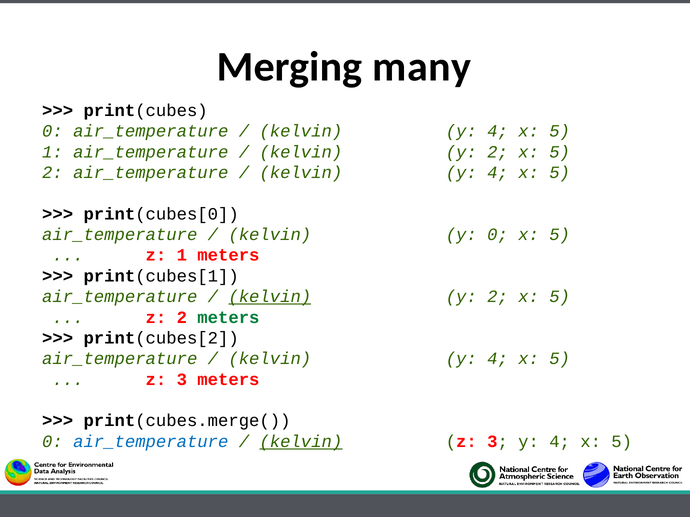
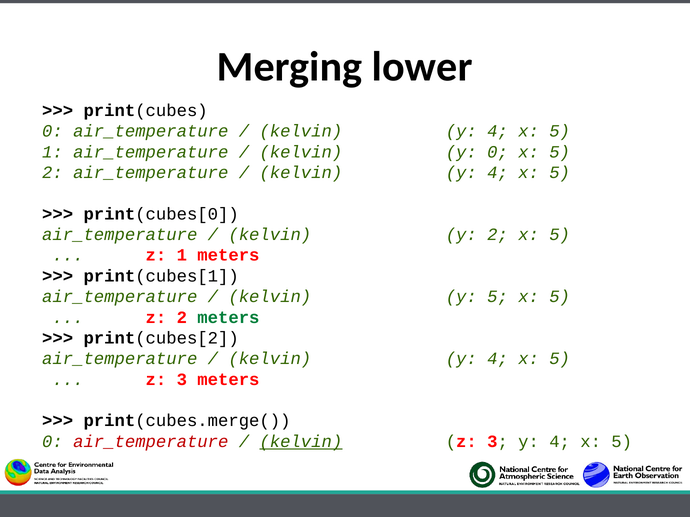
many: many -> lower (422, 67)
2: 2 -> 0 (498, 152)
y 0: 0 -> 2 (498, 235)
kelvin underline: present -> none (270, 297)
2: 2 -> 5 (498, 297)
air_temperature colour: blue -> red (151, 442)
